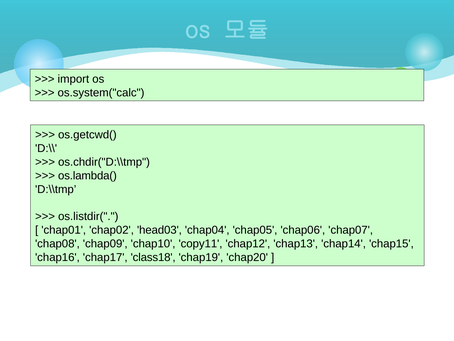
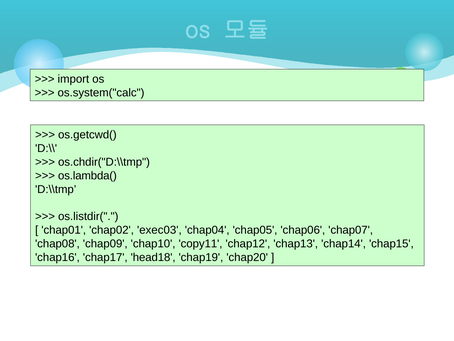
head03: head03 -> exec03 (159, 230)
class18: class18 -> head18 (153, 257)
